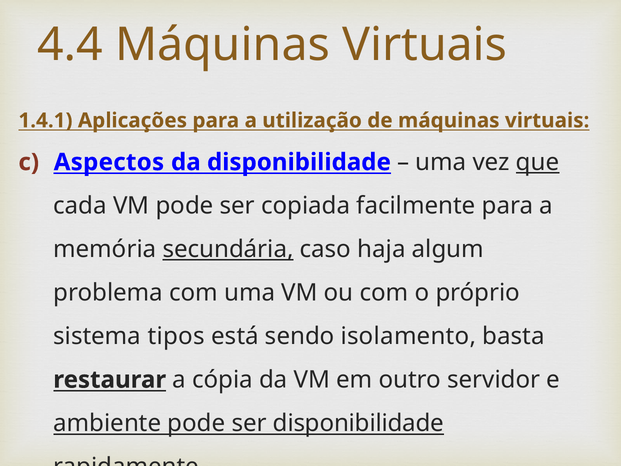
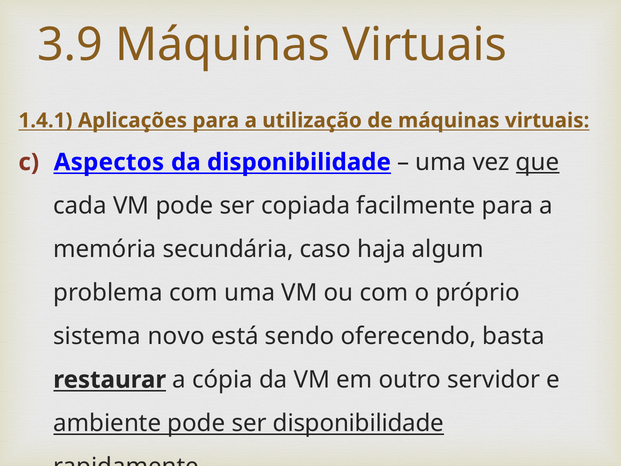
4.4: 4.4 -> 3.9 (70, 45)
secundária underline: present -> none (228, 249)
tipos: tipos -> novo (176, 336)
isolamento: isolamento -> oferecendo (409, 336)
